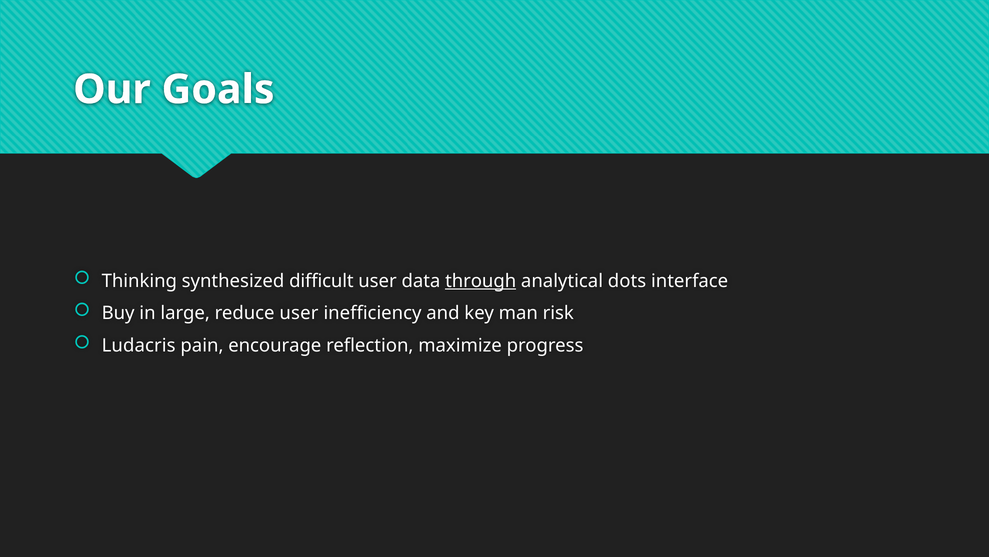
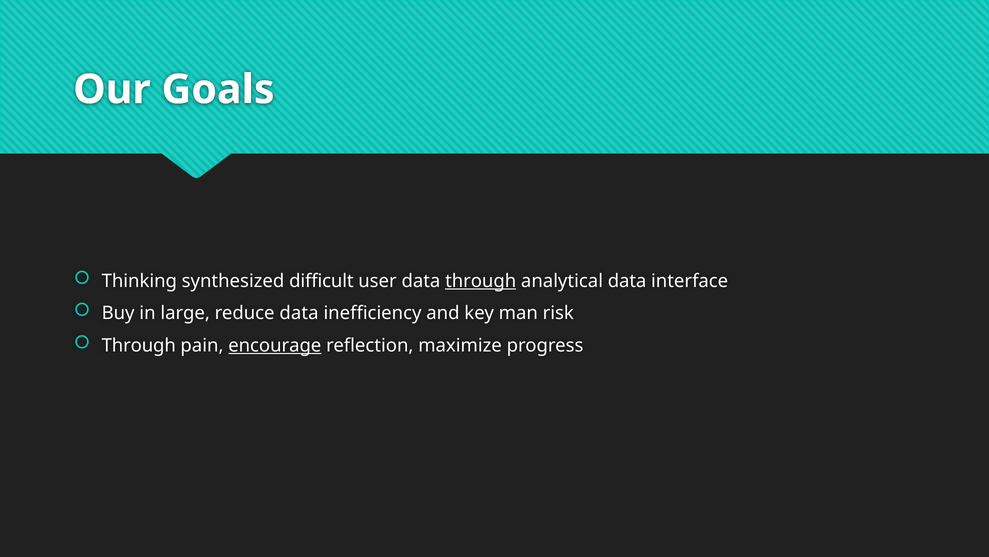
analytical dots: dots -> data (627, 281)
reduce user: user -> data (299, 313)
Ludacris: Ludacris -> Through (139, 345)
encourage underline: none -> present (275, 345)
